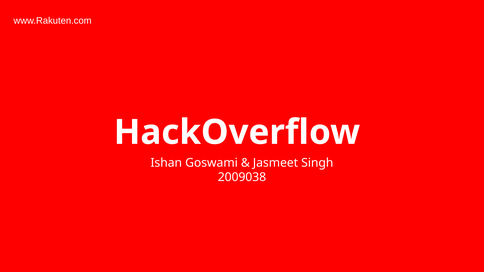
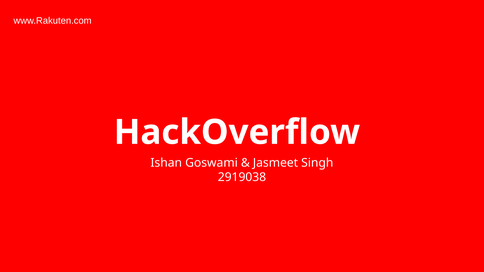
2009038: 2009038 -> 2919038 (242, 177)
